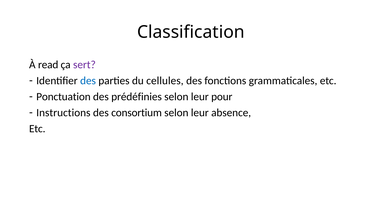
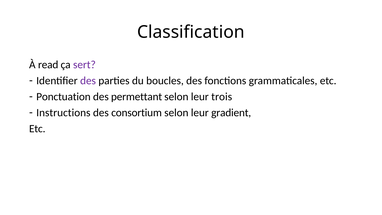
des colour: blue -> purple (88, 81)
cellules: cellules -> boucles (165, 81)
prédéfinies: prédéfinies -> permettant (137, 97)
pour: pour -> trois (222, 97)
absence: absence -> gradient (231, 113)
